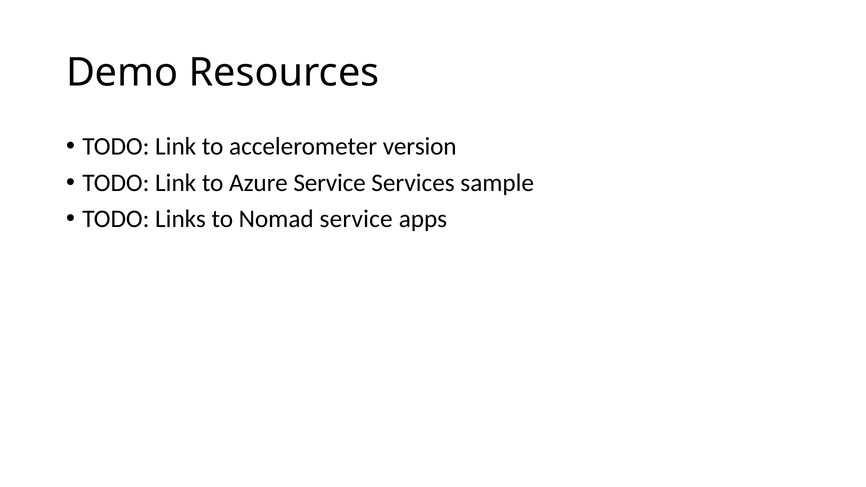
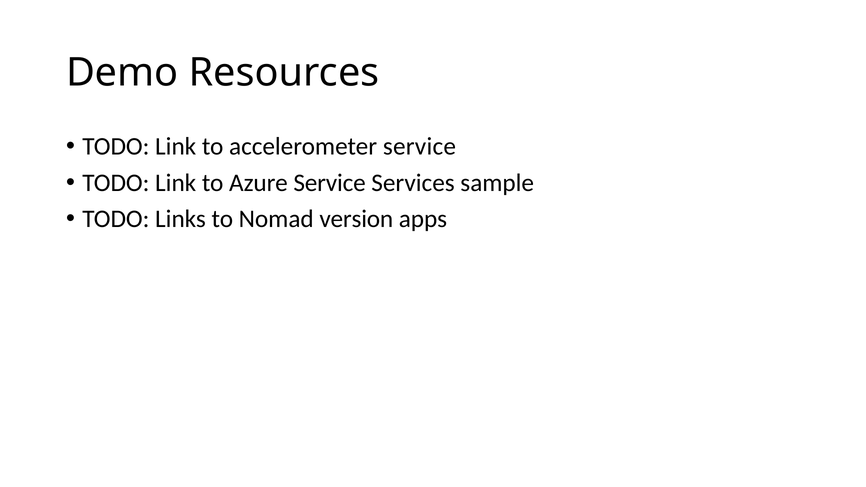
accelerometer version: version -> service (419, 146)
Nomad service: service -> version (356, 219)
